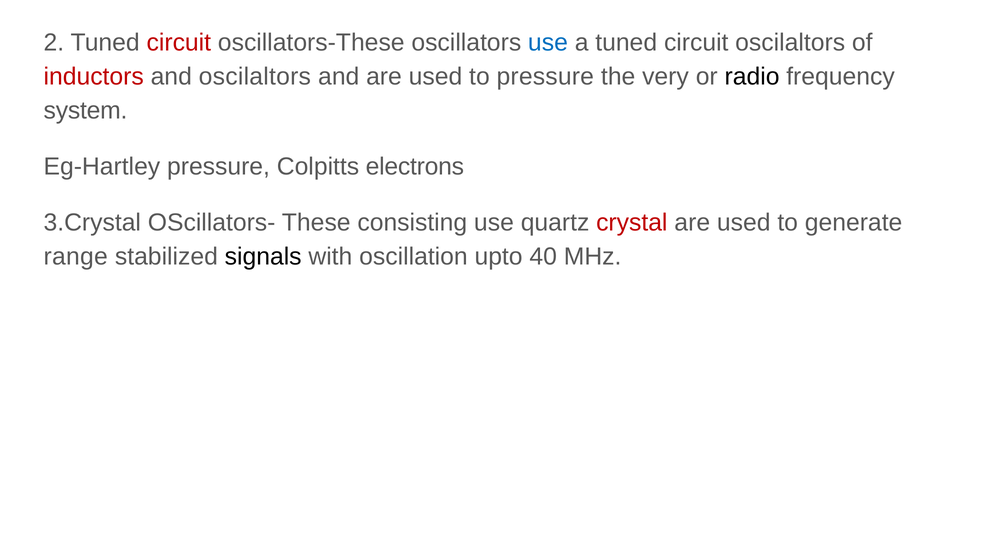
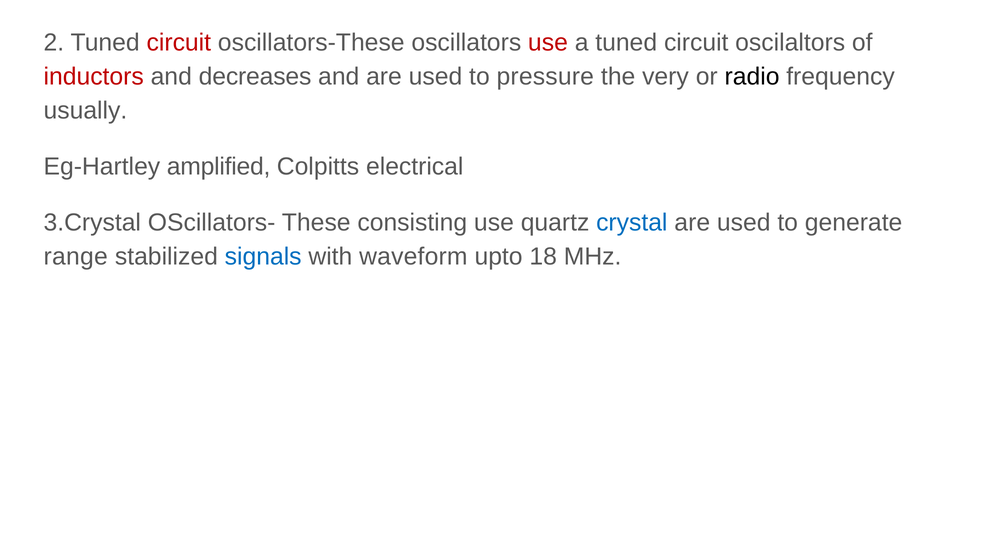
use colour: blue -> red (548, 42)
and oscilaltors: oscilaltors -> decreases (255, 77)
system: system -> usually (85, 111)
Eg-Hartley pressure: pressure -> amplified (219, 167)
electrons: electrons -> electrical (415, 167)
crystal colour: red -> blue (632, 223)
signals colour: black -> blue (263, 257)
oscillation: oscillation -> waveform (413, 257)
40: 40 -> 18 (543, 257)
